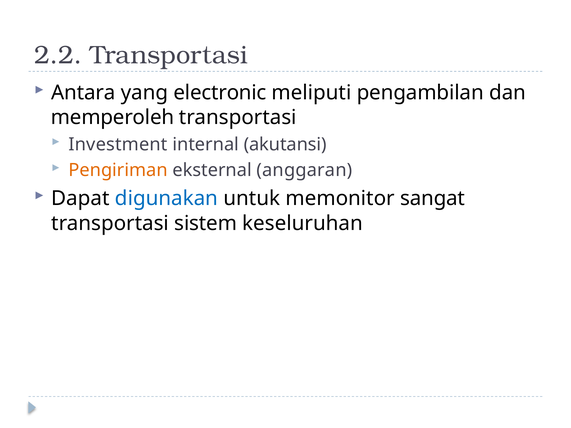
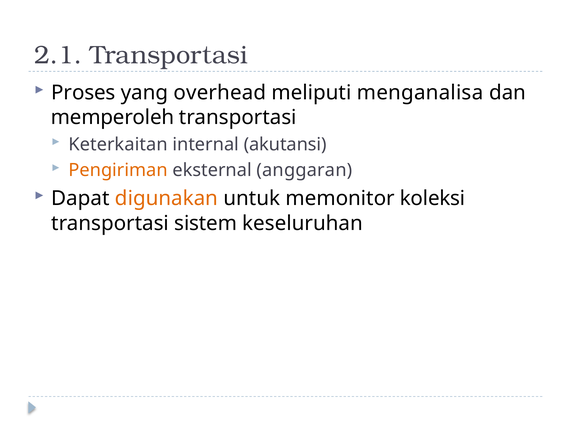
2.2: 2.2 -> 2.1 (58, 55)
Antara: Antara -> Proses (83, 93)
electronic: electronic -> overhead (220, 93)
pengambilan: pengambilan -> menganalisa (420, 93)
Investment: Investment -> Keterkaitan (118, 145)
digunakan colour: blue -> orange (167, 199)
sangat: sangat -> koleksi (433, 199)
